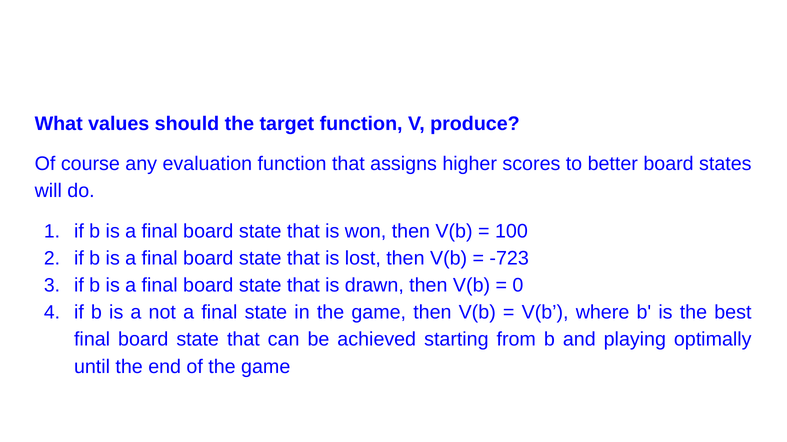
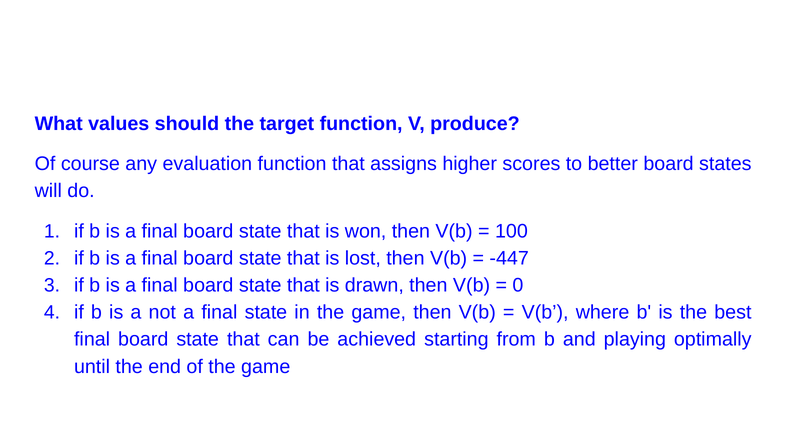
-723: -723 -> -447 (509, 259)
